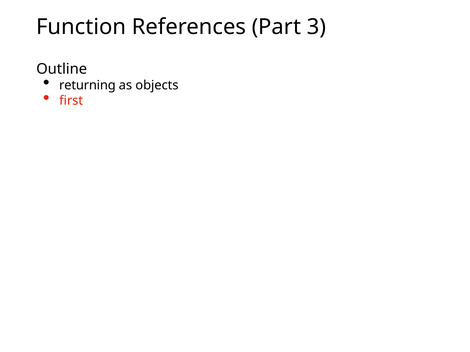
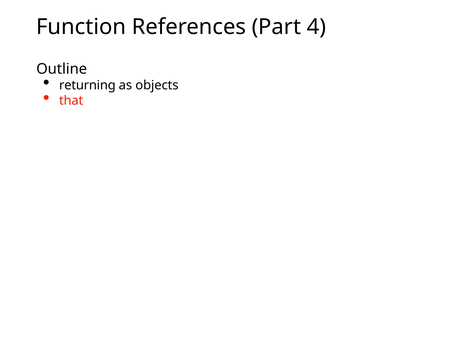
3: 3 -> 4 (316, 27)
first: first -> that (71, 101)
